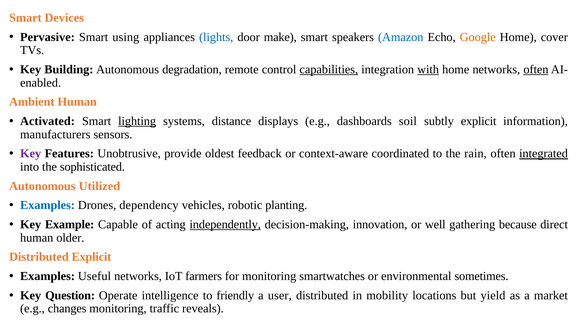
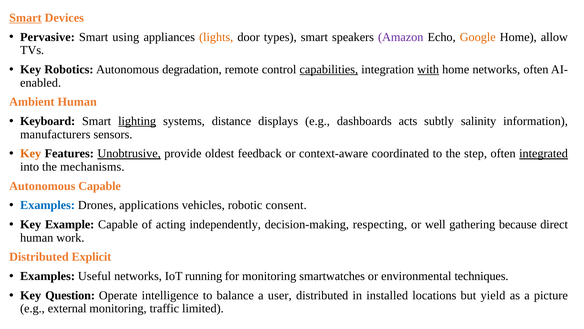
Smart underline: none -> present (25, 18)
lights colour: blue -> orange (216, 37)
make: make -> types (280, 37)
Amazon colour: blue -> purple (401, 37)
cover: cover -> allow (554, 37)
Building: Building -> Robotics (69, 69)
often underline: present -> none (536, 69)
Activated: Activated -> Keyboard (48, 121)
soil: soil -> acts (408, 121)
subtly explicit: explicit -> salinity (479, 121)
Key colour: purple -> orange (31, 153)
Unobtrusive underline: none -> present (129, 153)
rain: rain -> step (476, 153)
sophisticated: sophisticated -> mechanisms (92, 167)
Autonomous Utilized: Utilized -> Capable (100, 186)
dependency: dependency -> applications (149, 205)
planting: planting -> consent (286, 205)
independently underline: present -> none (225, 224)
innovation: innovation -> respecting (380, 224)
older: older -> work (70, 237)
farmers: farmers -> running (204, 276)
sometimes: sometimes -> techniques (481, 276)
friendly: friendly -> balance (235, 295)
mobility: mobility -> installed (387, 295)
market: market -> picture (551, 295)
changes: changes -> external (67, 308)
reveals: reveals -> limited (203, 308)
